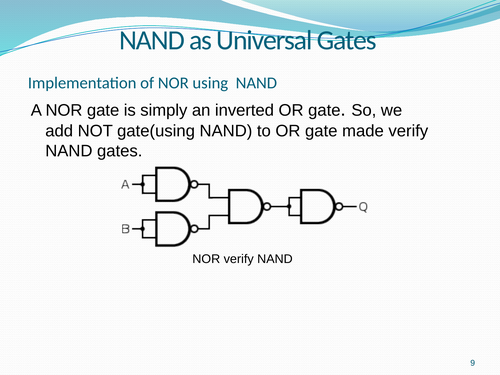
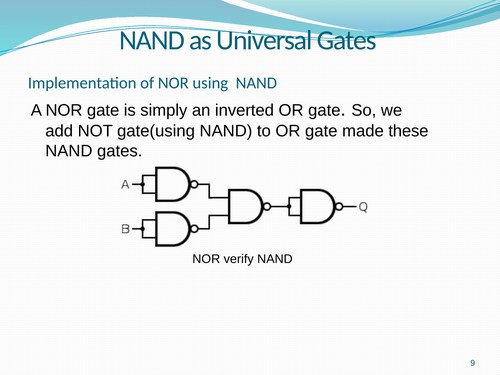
made verify: verify -> these (408, 131)
